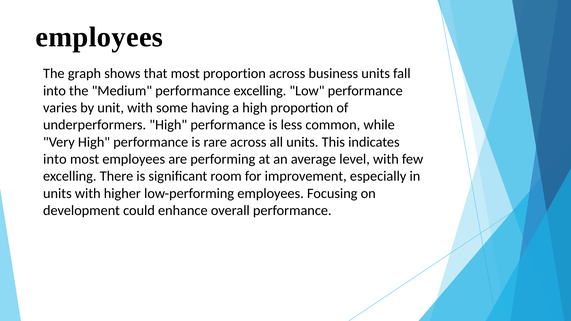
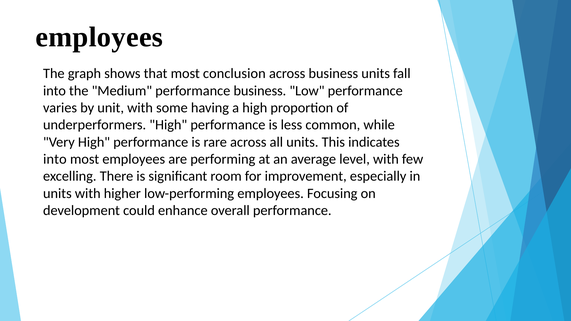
most proportion: proportion -> conclusion (234, 74)
performance excelling: excelling -> business (260, 91)
